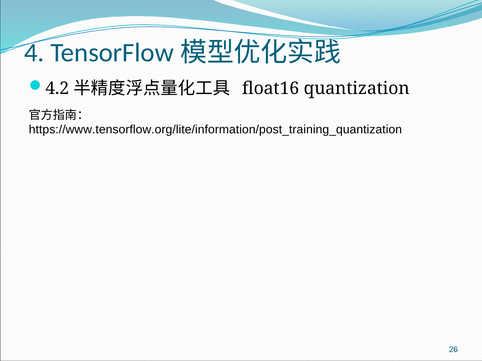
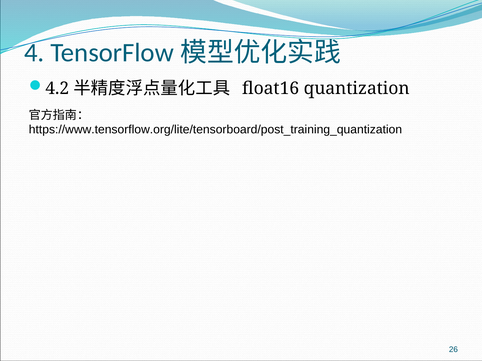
https://www.tensorflow.org/lite/information/post_training_quantization: https://www.tensorflow.org/lite/information/post_training_quantization -> https://www.tensorflow.org/lite/tensorboard/post_training_quantization (215, 130)
